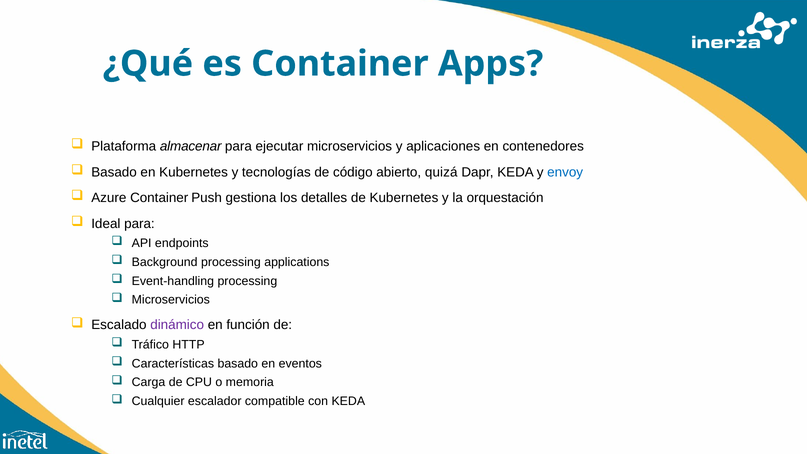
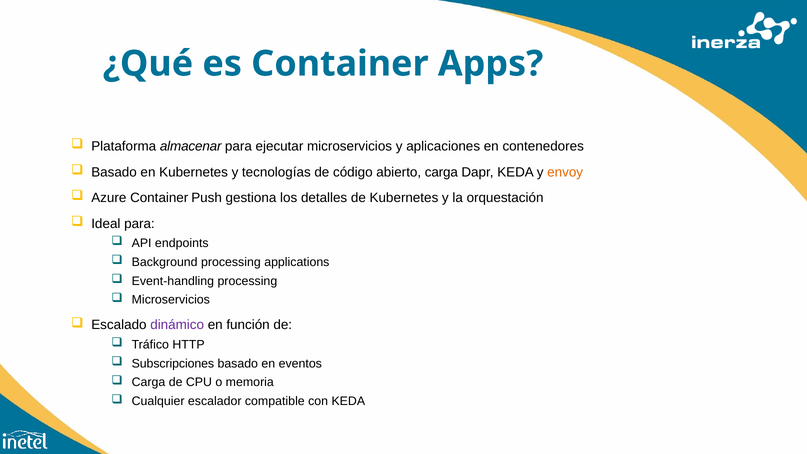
abierto quizá: quizá -> carga (441, 172)
envoy colour: blue -> orange (565, 172)
Características: Características -> Subscripciones (173, 363)
